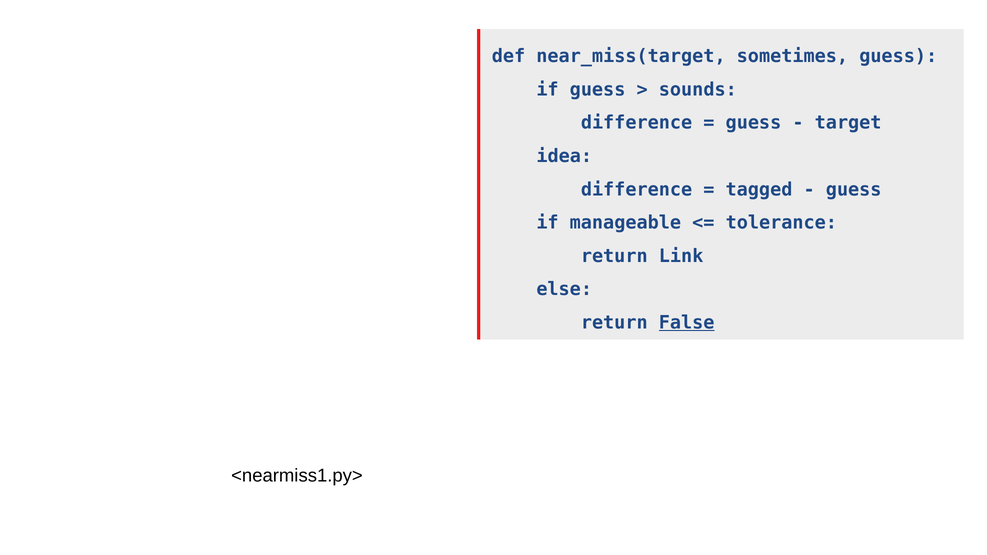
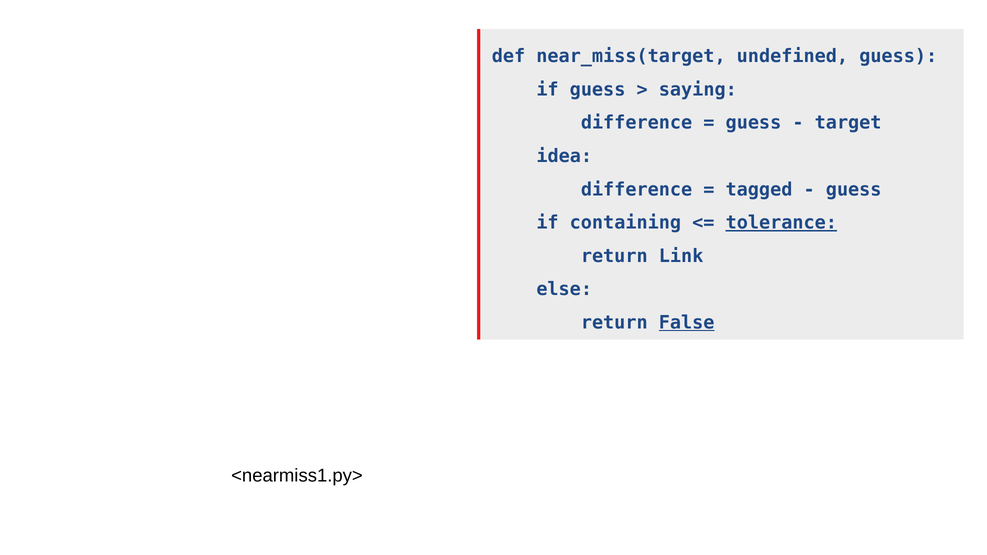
sometimes: sometimes -> undefined (792, 56)
sounds: sounds -> saying (698, 90)
manageable: manageable -> containing (625, 223)
tolerance underline: none -> present (781, 223)
